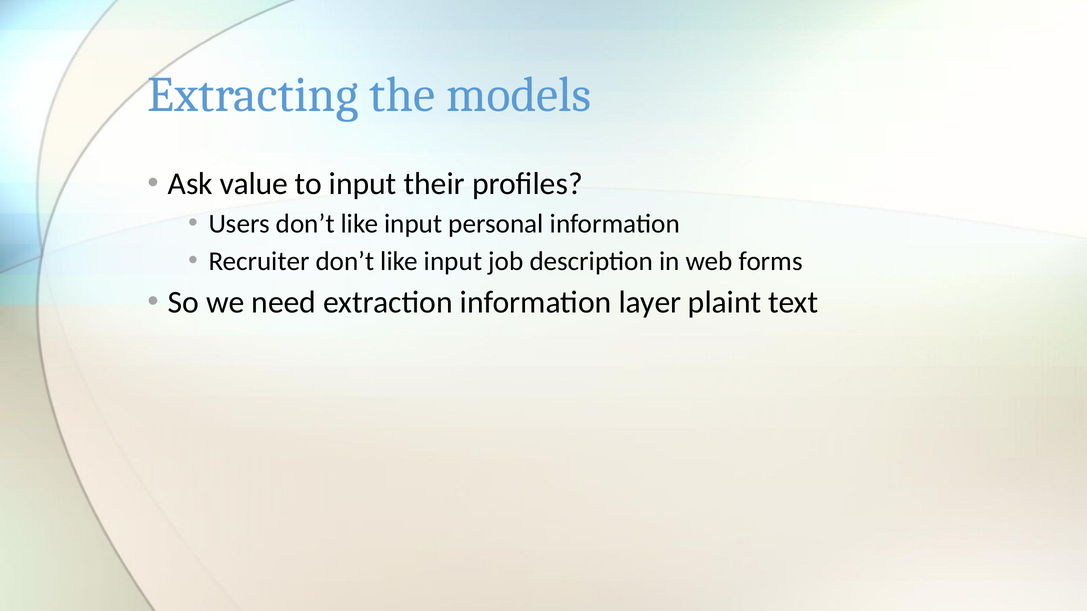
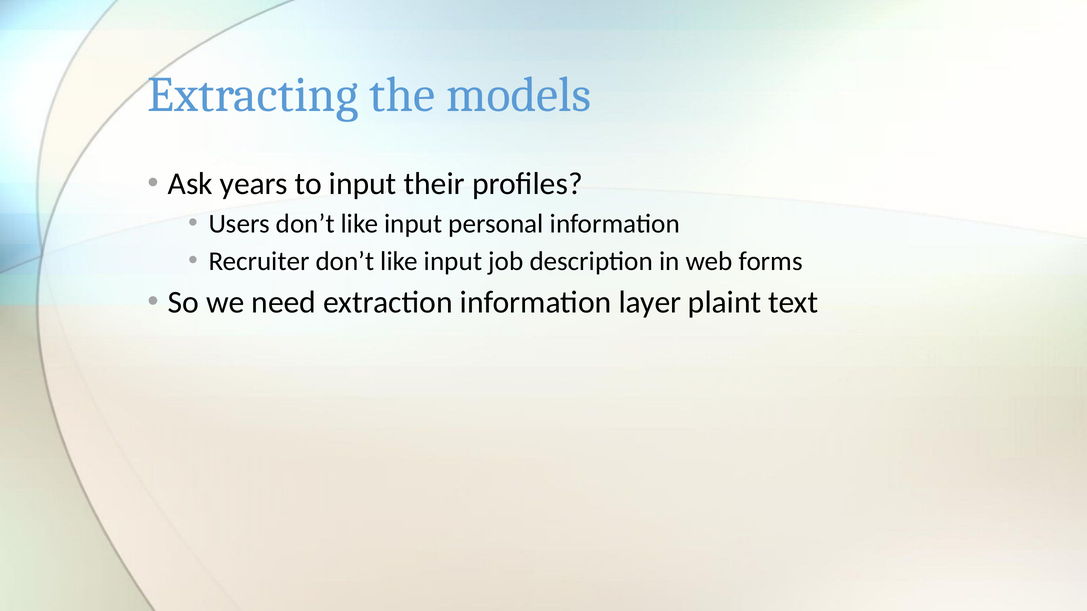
value: value -> years (254, 184)
